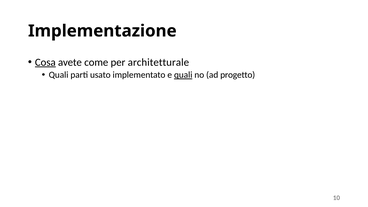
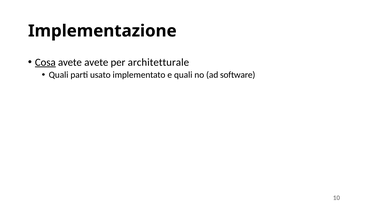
avete come: come -> avete (96, 62)
quali underline: present -> none (183, 75)
progetto: progetto -> software (238, 75)
